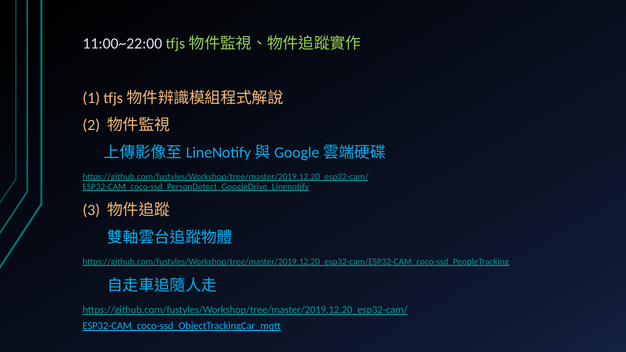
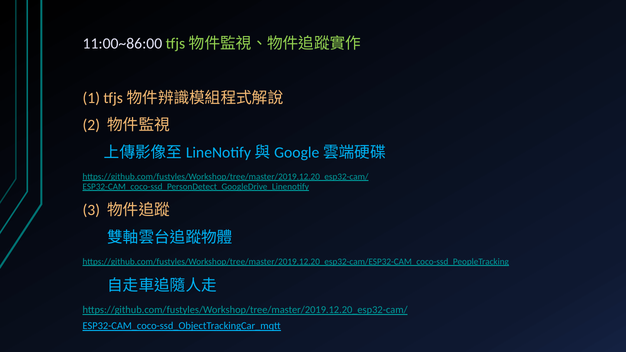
11:00~22:00: 11:00~22:00 -> 11:00~86:00 (122, 43)
